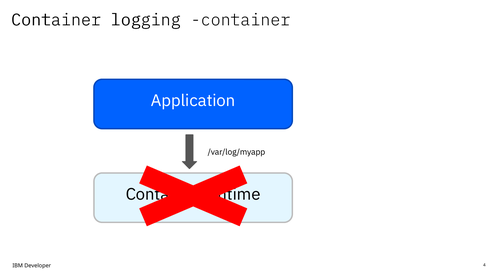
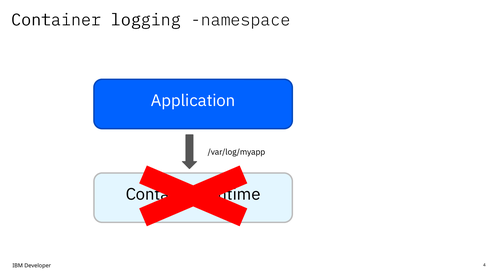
container: container -> namespace (241, 20)
